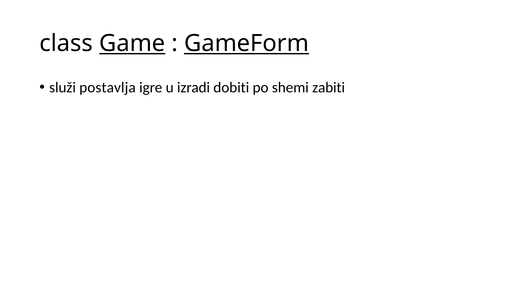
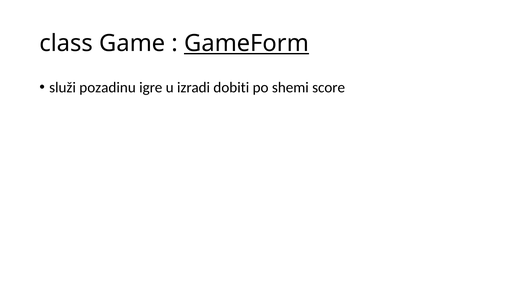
Game underline: present -> none (132, 44)
postavlja: postavlja -> pozadinu (108, 88)
zabiti: zabiti -> score (329, 88)
